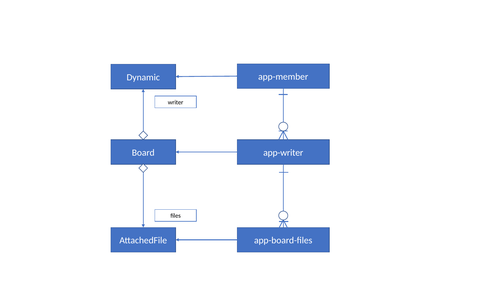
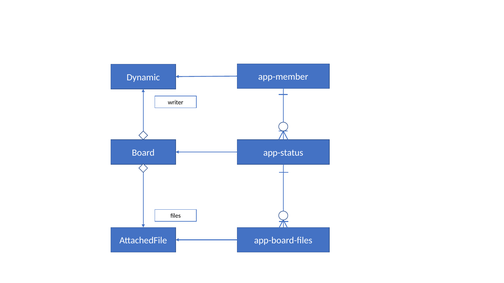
app-writer: app-writer -> app-status (283, 153)
